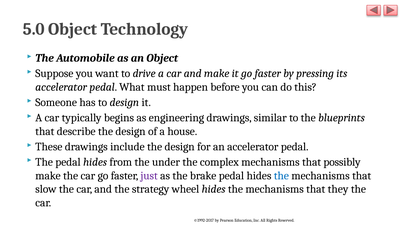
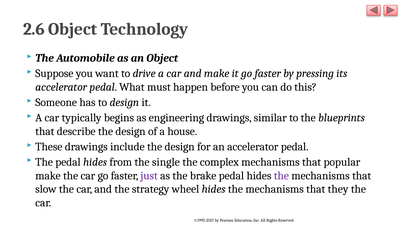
5.0: 5.0 -> 2.6 (34, 29)
under: under -> single (166, 162)
possibly: possibly -> popular (342, 162)
the colour: blue -> purple (281, 176)
